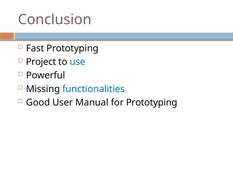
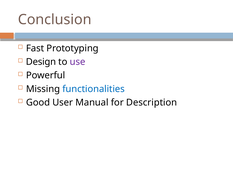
Project: Project -> Design (41, 62)
use colour: blue -> purple (78, 62)
for Prototyping: Prototyping -> Description (152, 102)
